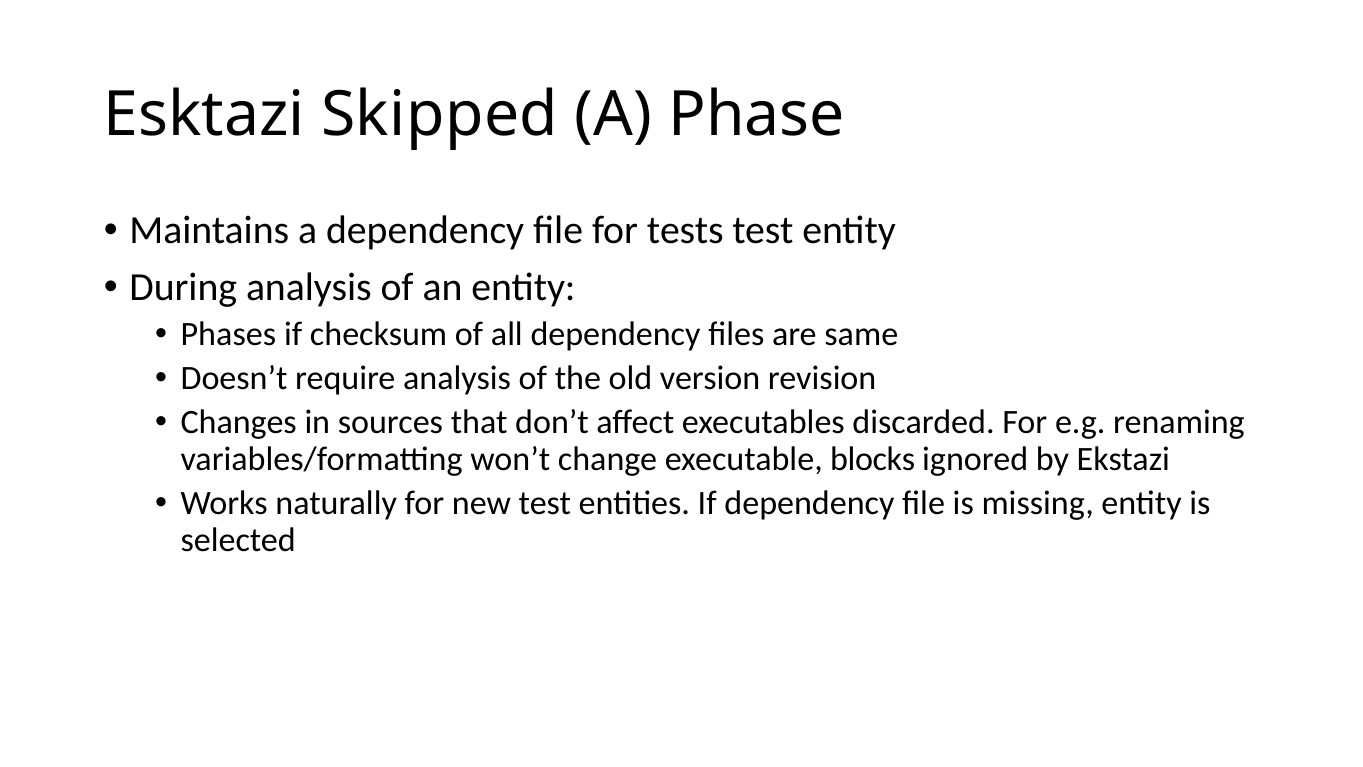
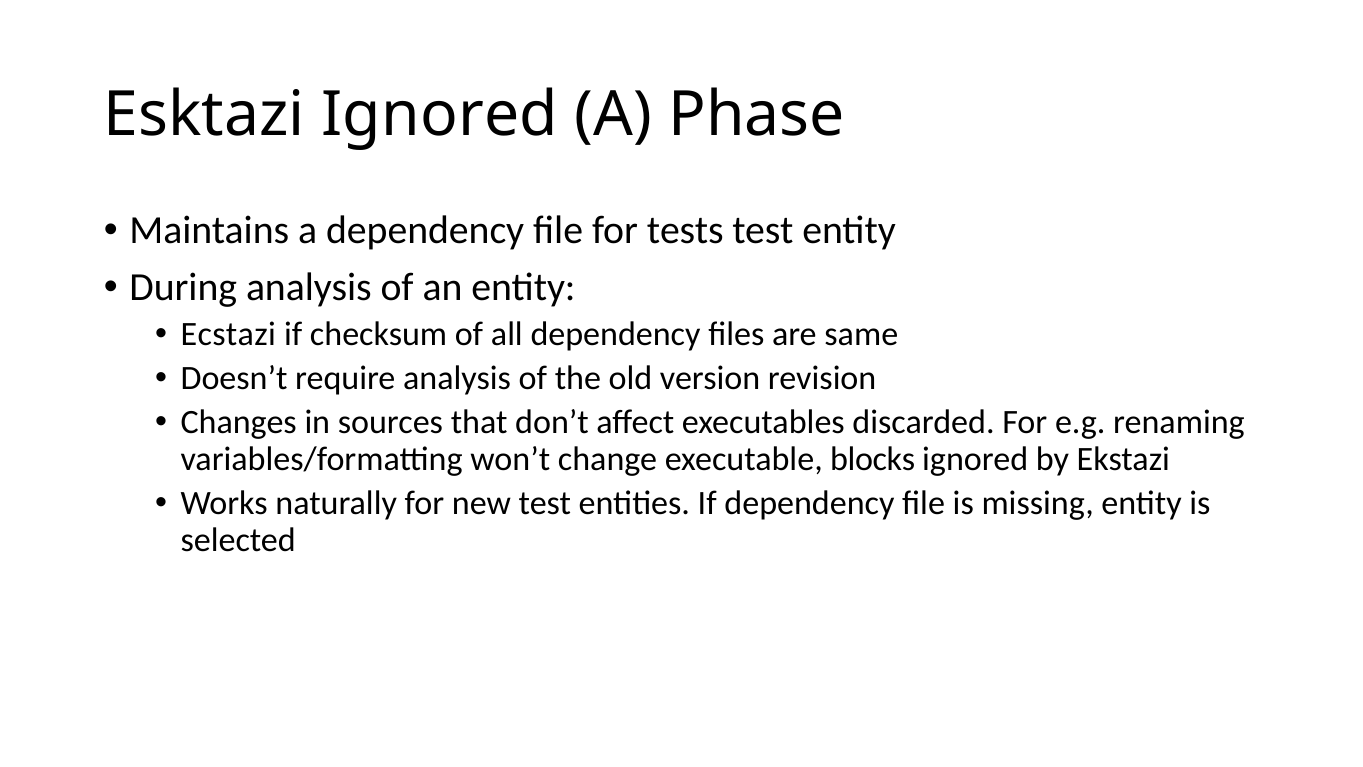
Esktazi Skipped: Skipped -> Ignored (440, 114)
Phases: Phases -> Ecstazi (228, 335)
